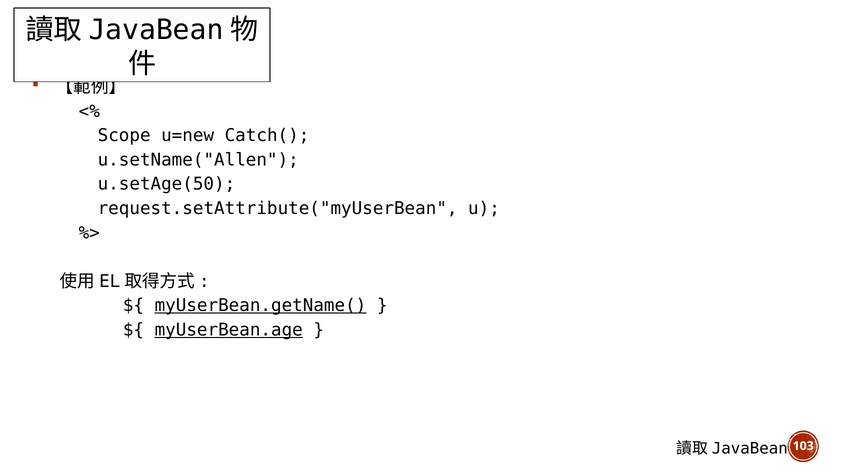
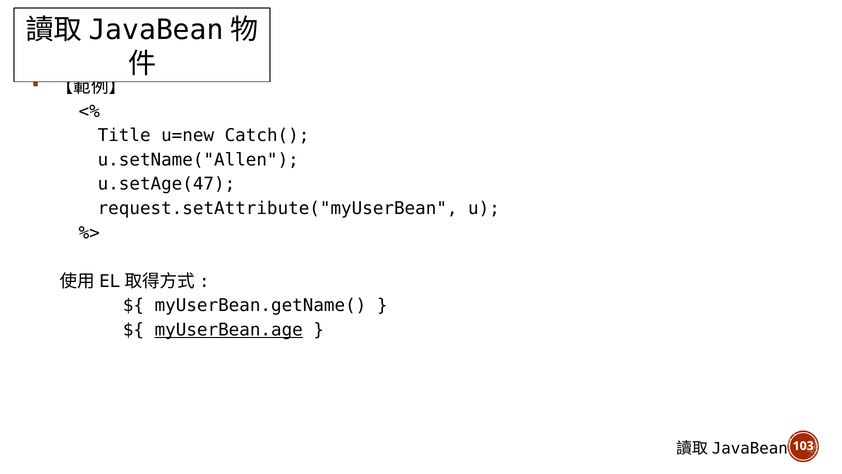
Scope: Scope -> Title (124, 136)
u.setAge(50: u.setAge(50 -> u.setAge(47 (166, 184)
myUserBean.getName( underline: present -> none (260, 305)
